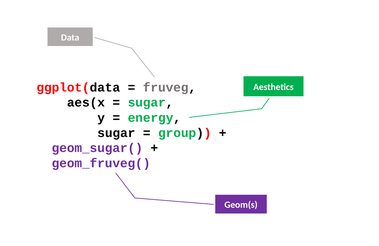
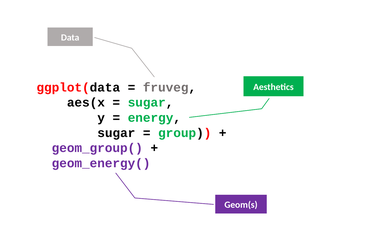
geom_sugar(: geom_sugar( -> geom_group( (97, 148)
geom_fruveg(: geom_fruveg( -> geom_energy( (101, 163)
